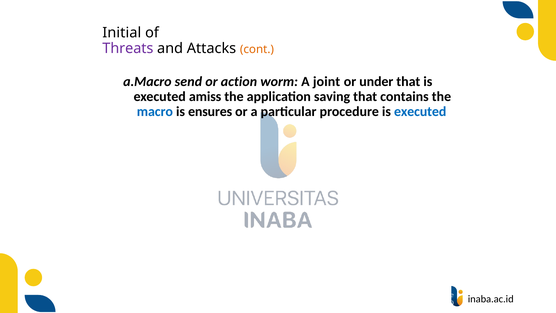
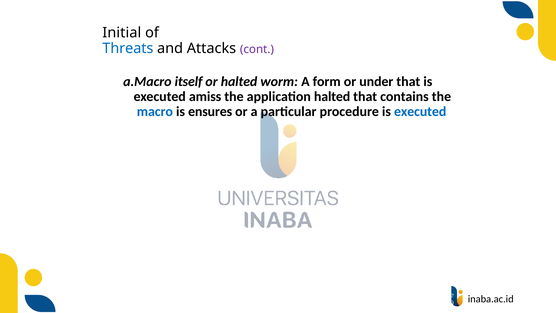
Threats colour: purple -> blue (128, 48)
cont colour: orange -> purple (257, 49)
send: send -> itself (189, 81)
or action: action -> halted (239, 81)
joint: joint -> form (327, 81)
application saving: saving -> halted (332, 96)
